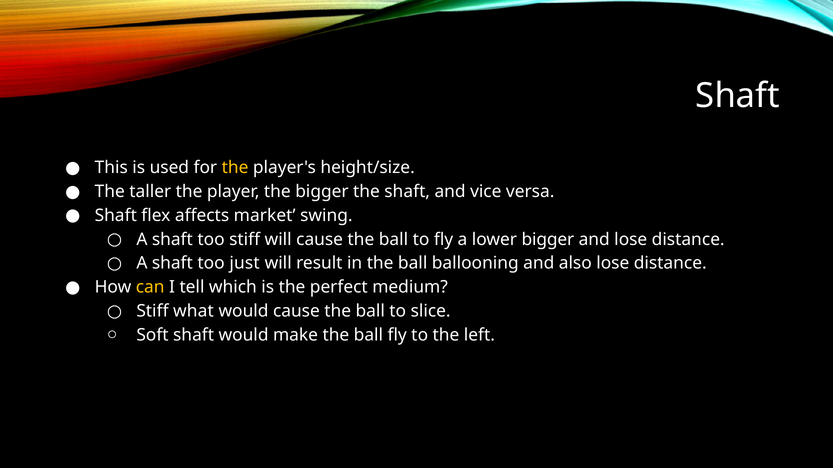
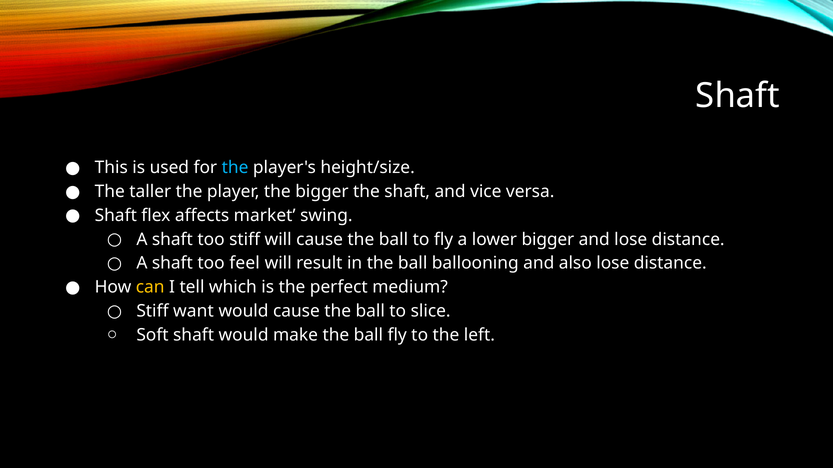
the colour: yellow -> light blue (235, 168)
just: just -> feel (245, 264)
what: what -> want (193, 311)
